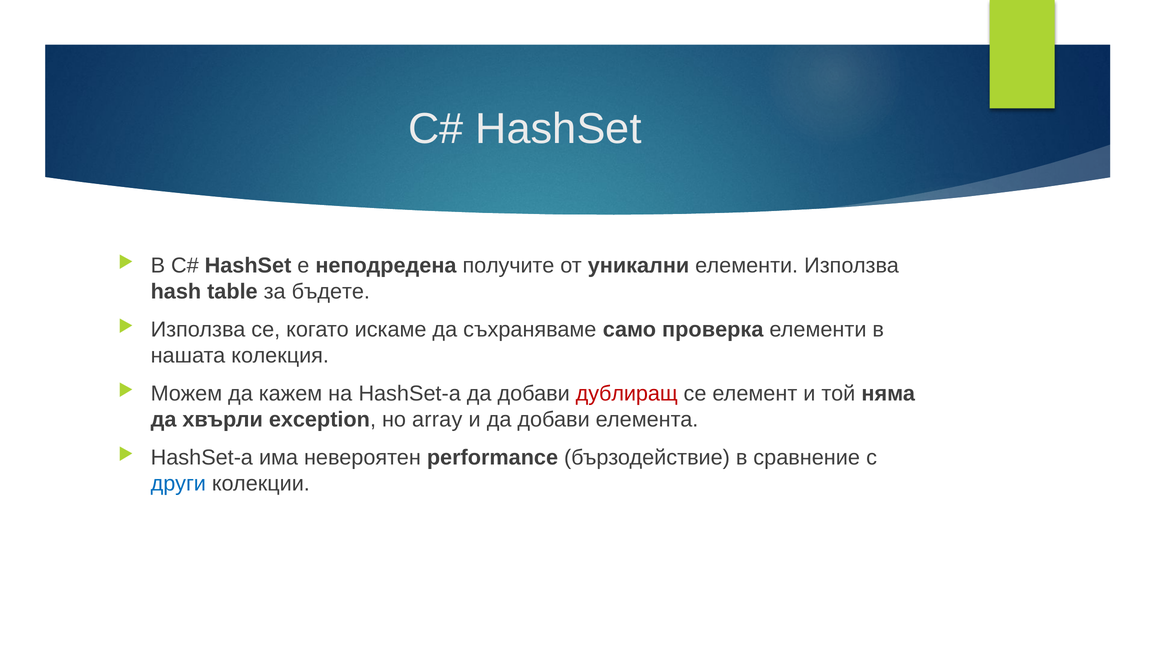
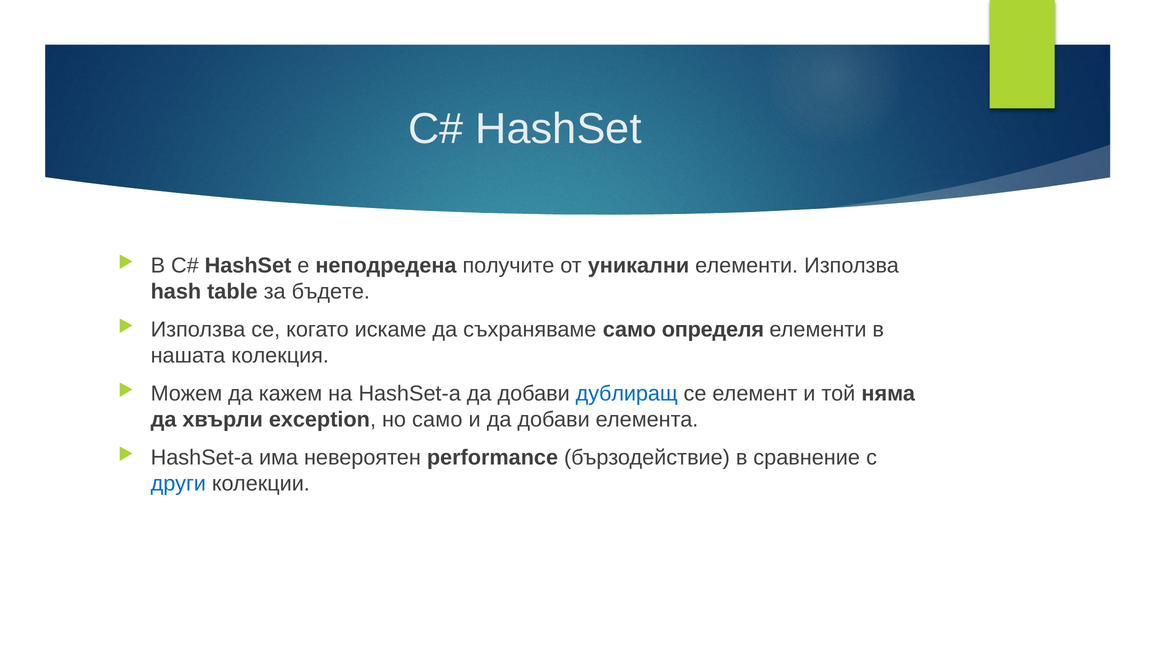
проверка: проверка -> определя (713, 330)
дублиращ colour: red -> blue (627, 394)
но array: array -> само (437, 420)
